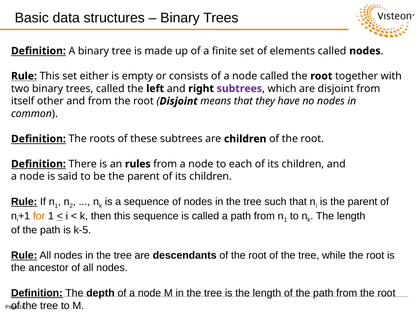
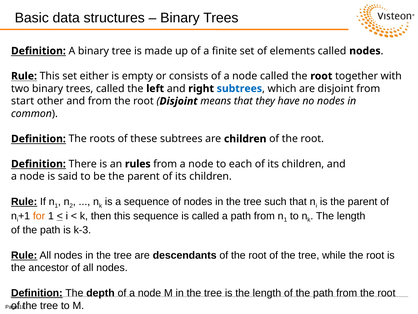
subtrees colour: purple -> blue (239, 88)
itself: itself -> start (23, 101)
k-5: k-5 -> k-3 (82, 230)
